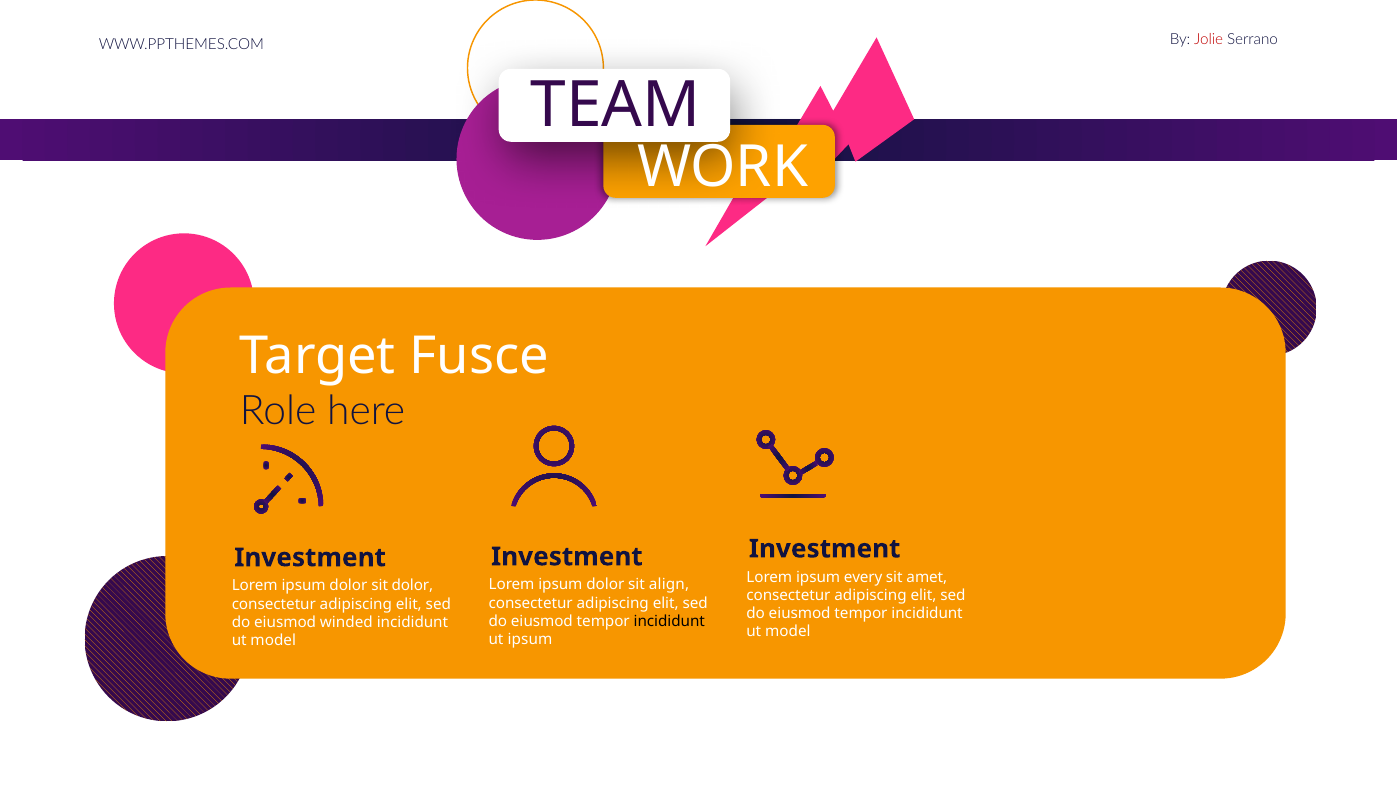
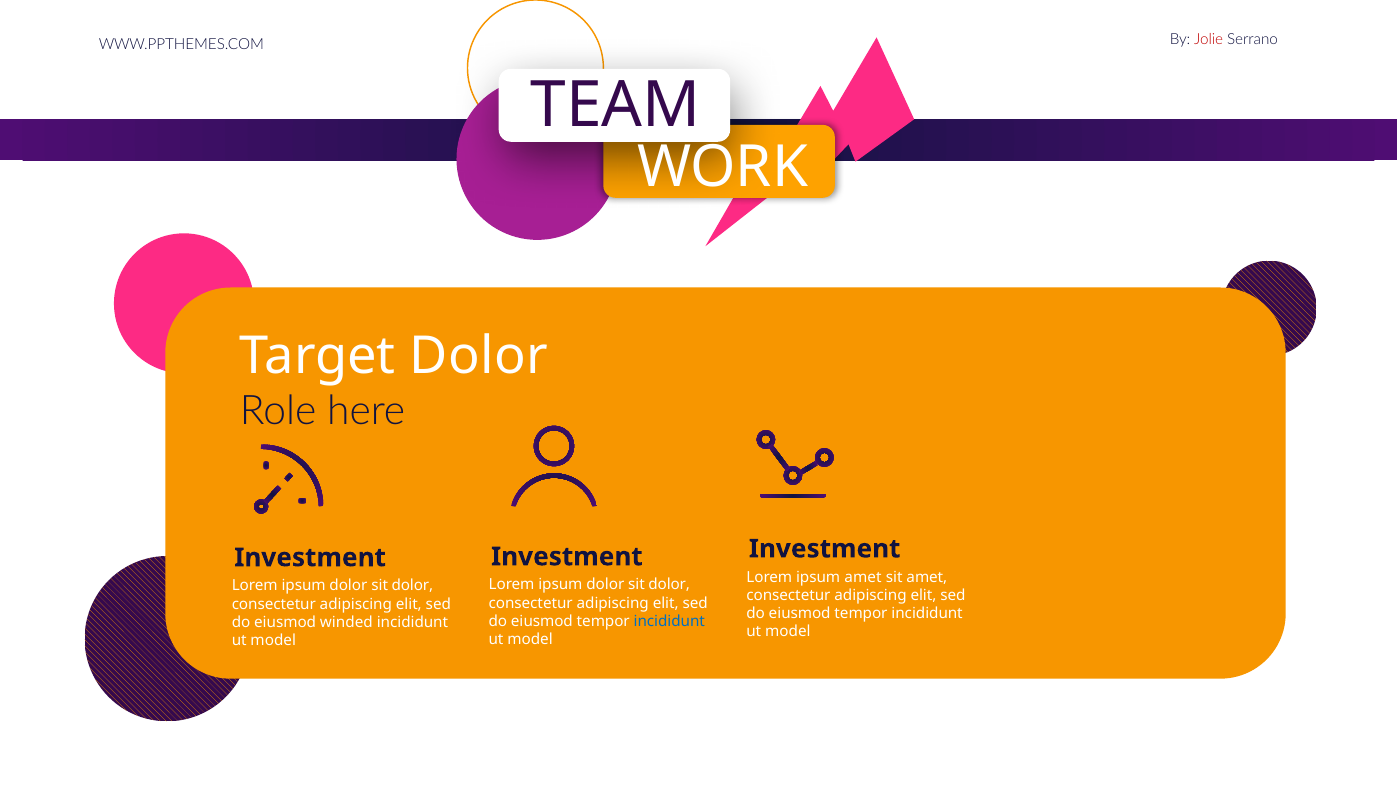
Target Fusce: Fusce -> Dolor (479, 356)
ipsum every: every -> amet (863, 577)
align: align -> dolor (669, 585)
incididunt colour: black -> blue (669, 621)
ipsum: ipsum -> model (530, 640)
